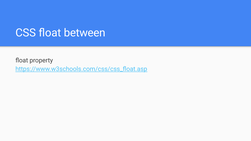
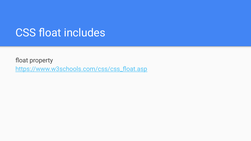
between: between -> includes (85, 33)
